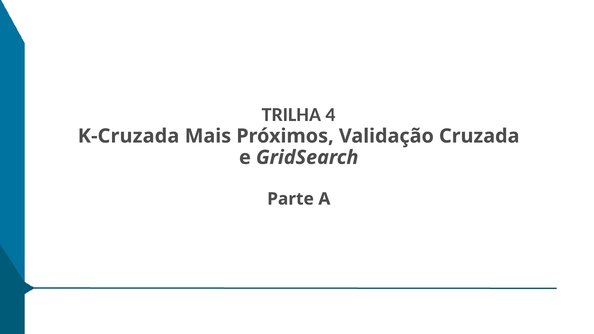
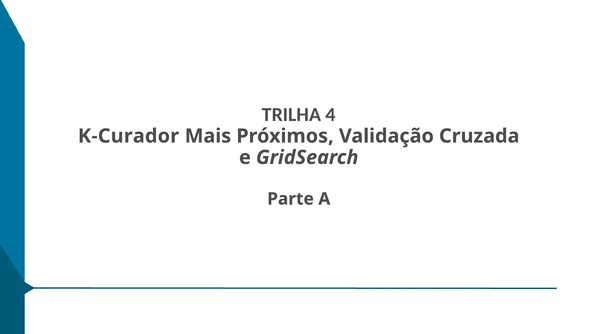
K-Cruzada: K-Cruzada -> K-Curador (129, 136)
